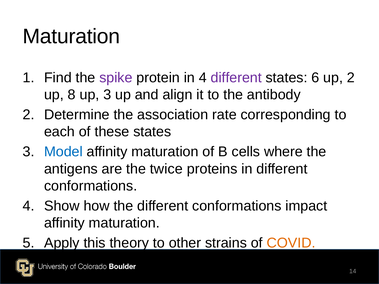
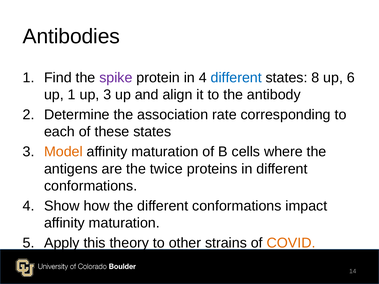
Maturation: Maturation -> Antibodies (71, 37)
different colour: purple -> blue (236, 78)
6: 6 -> 8 (315, 78)
up 2: 2 -> 6 (351, 78)
up 8: 8 -> 1 (72, 95)
Model colour: blue -> orange (63, 152)
